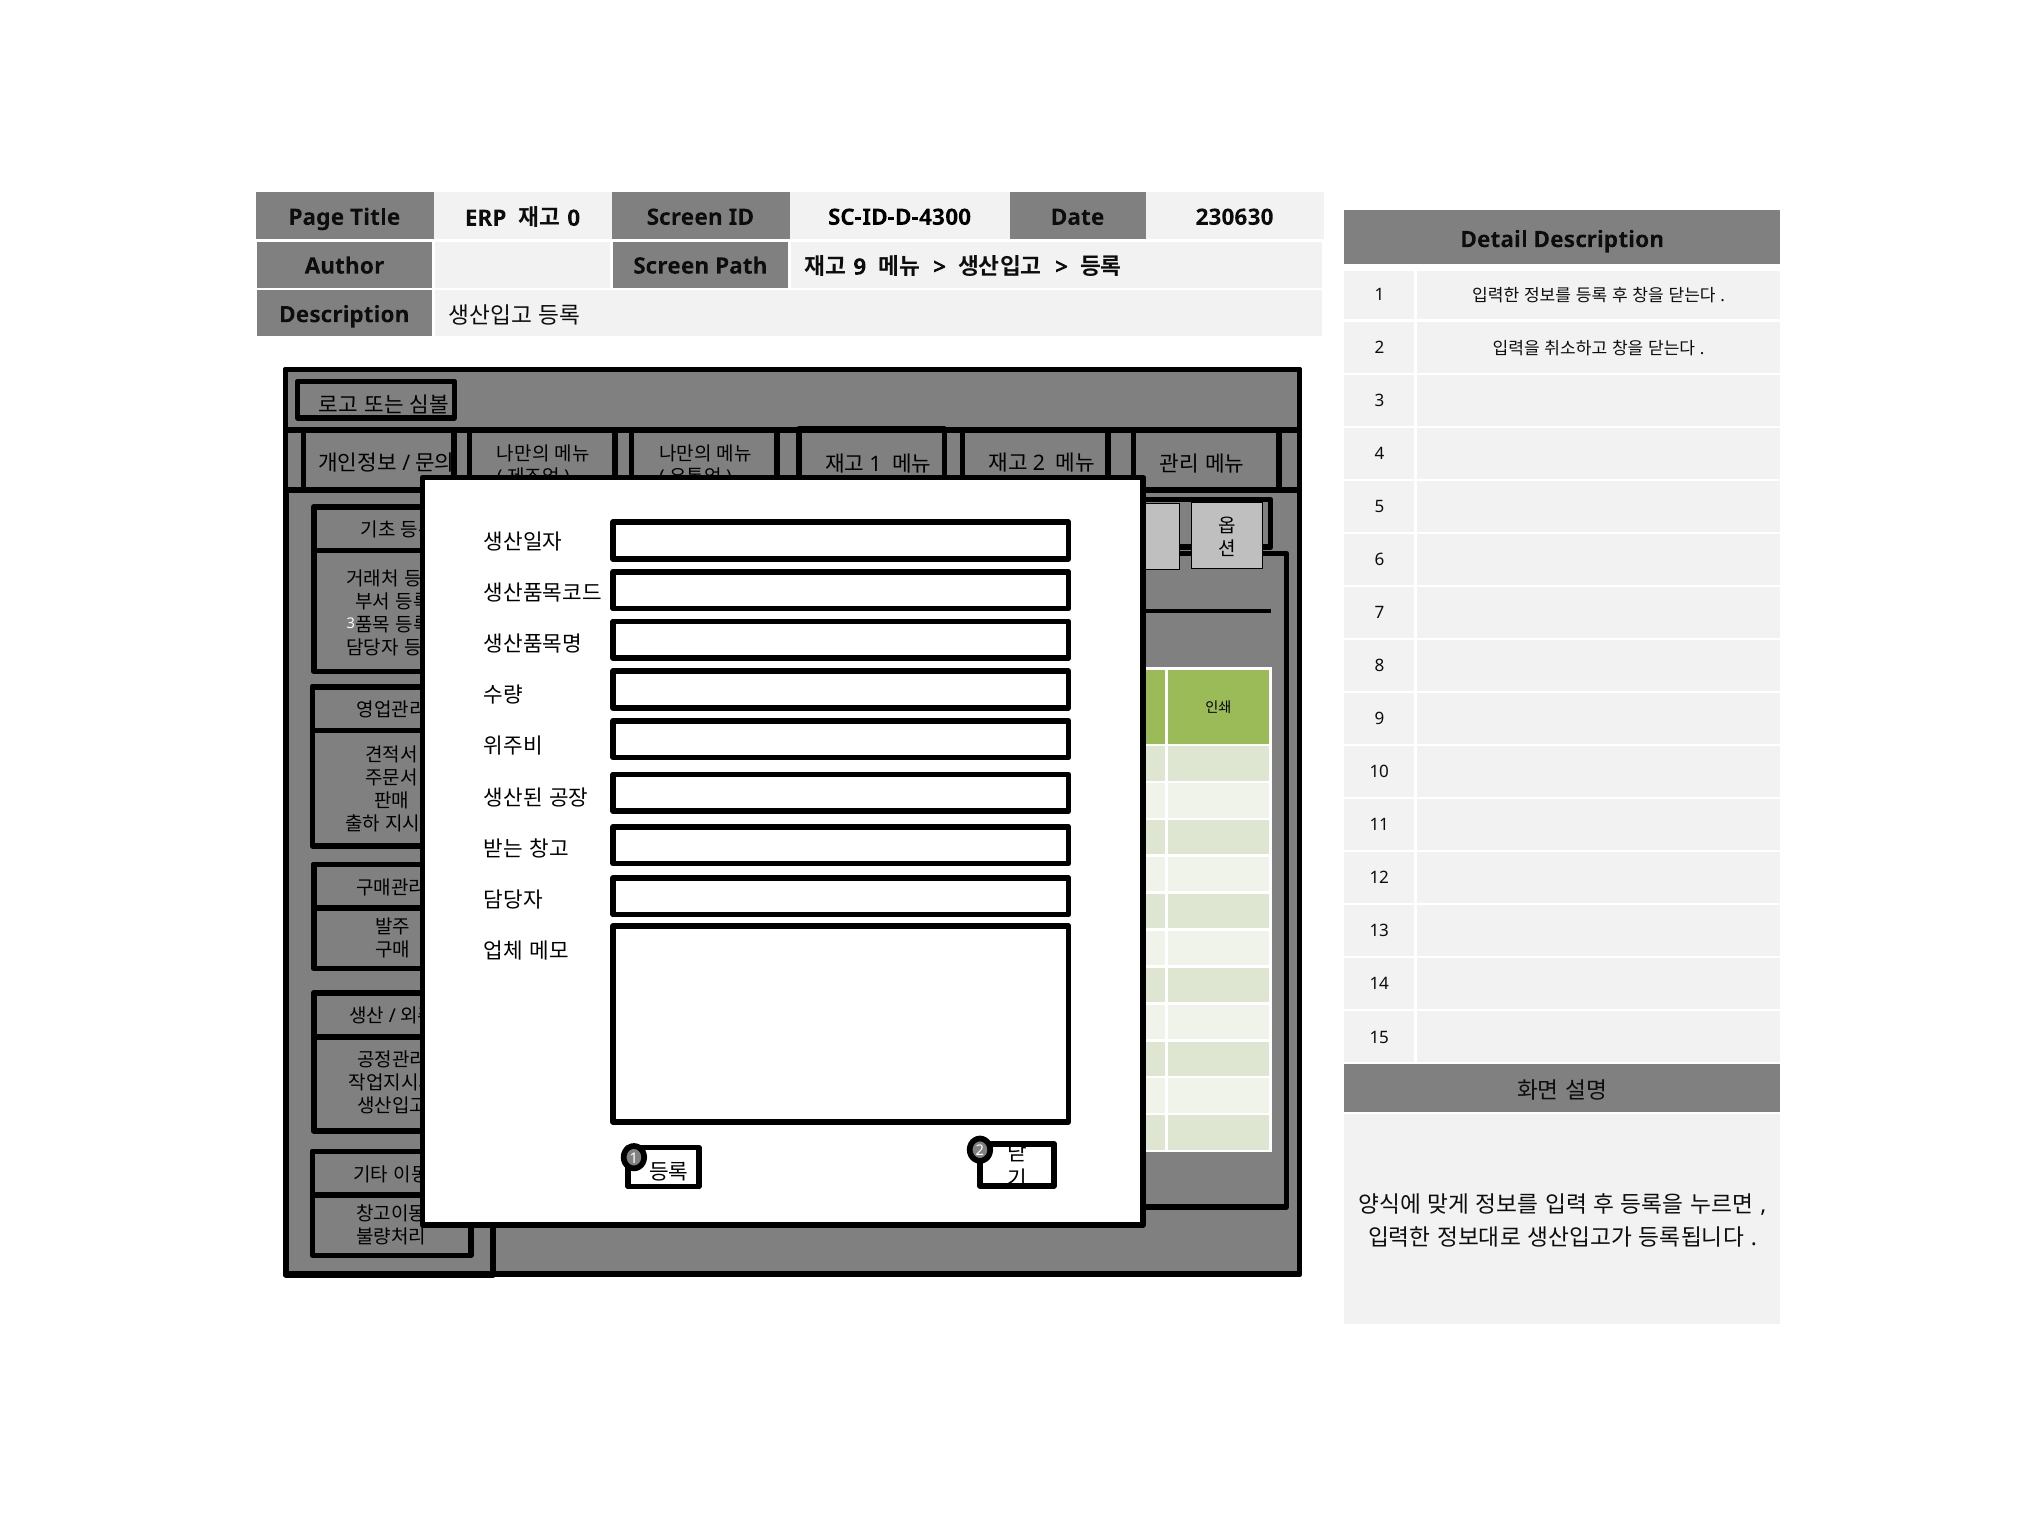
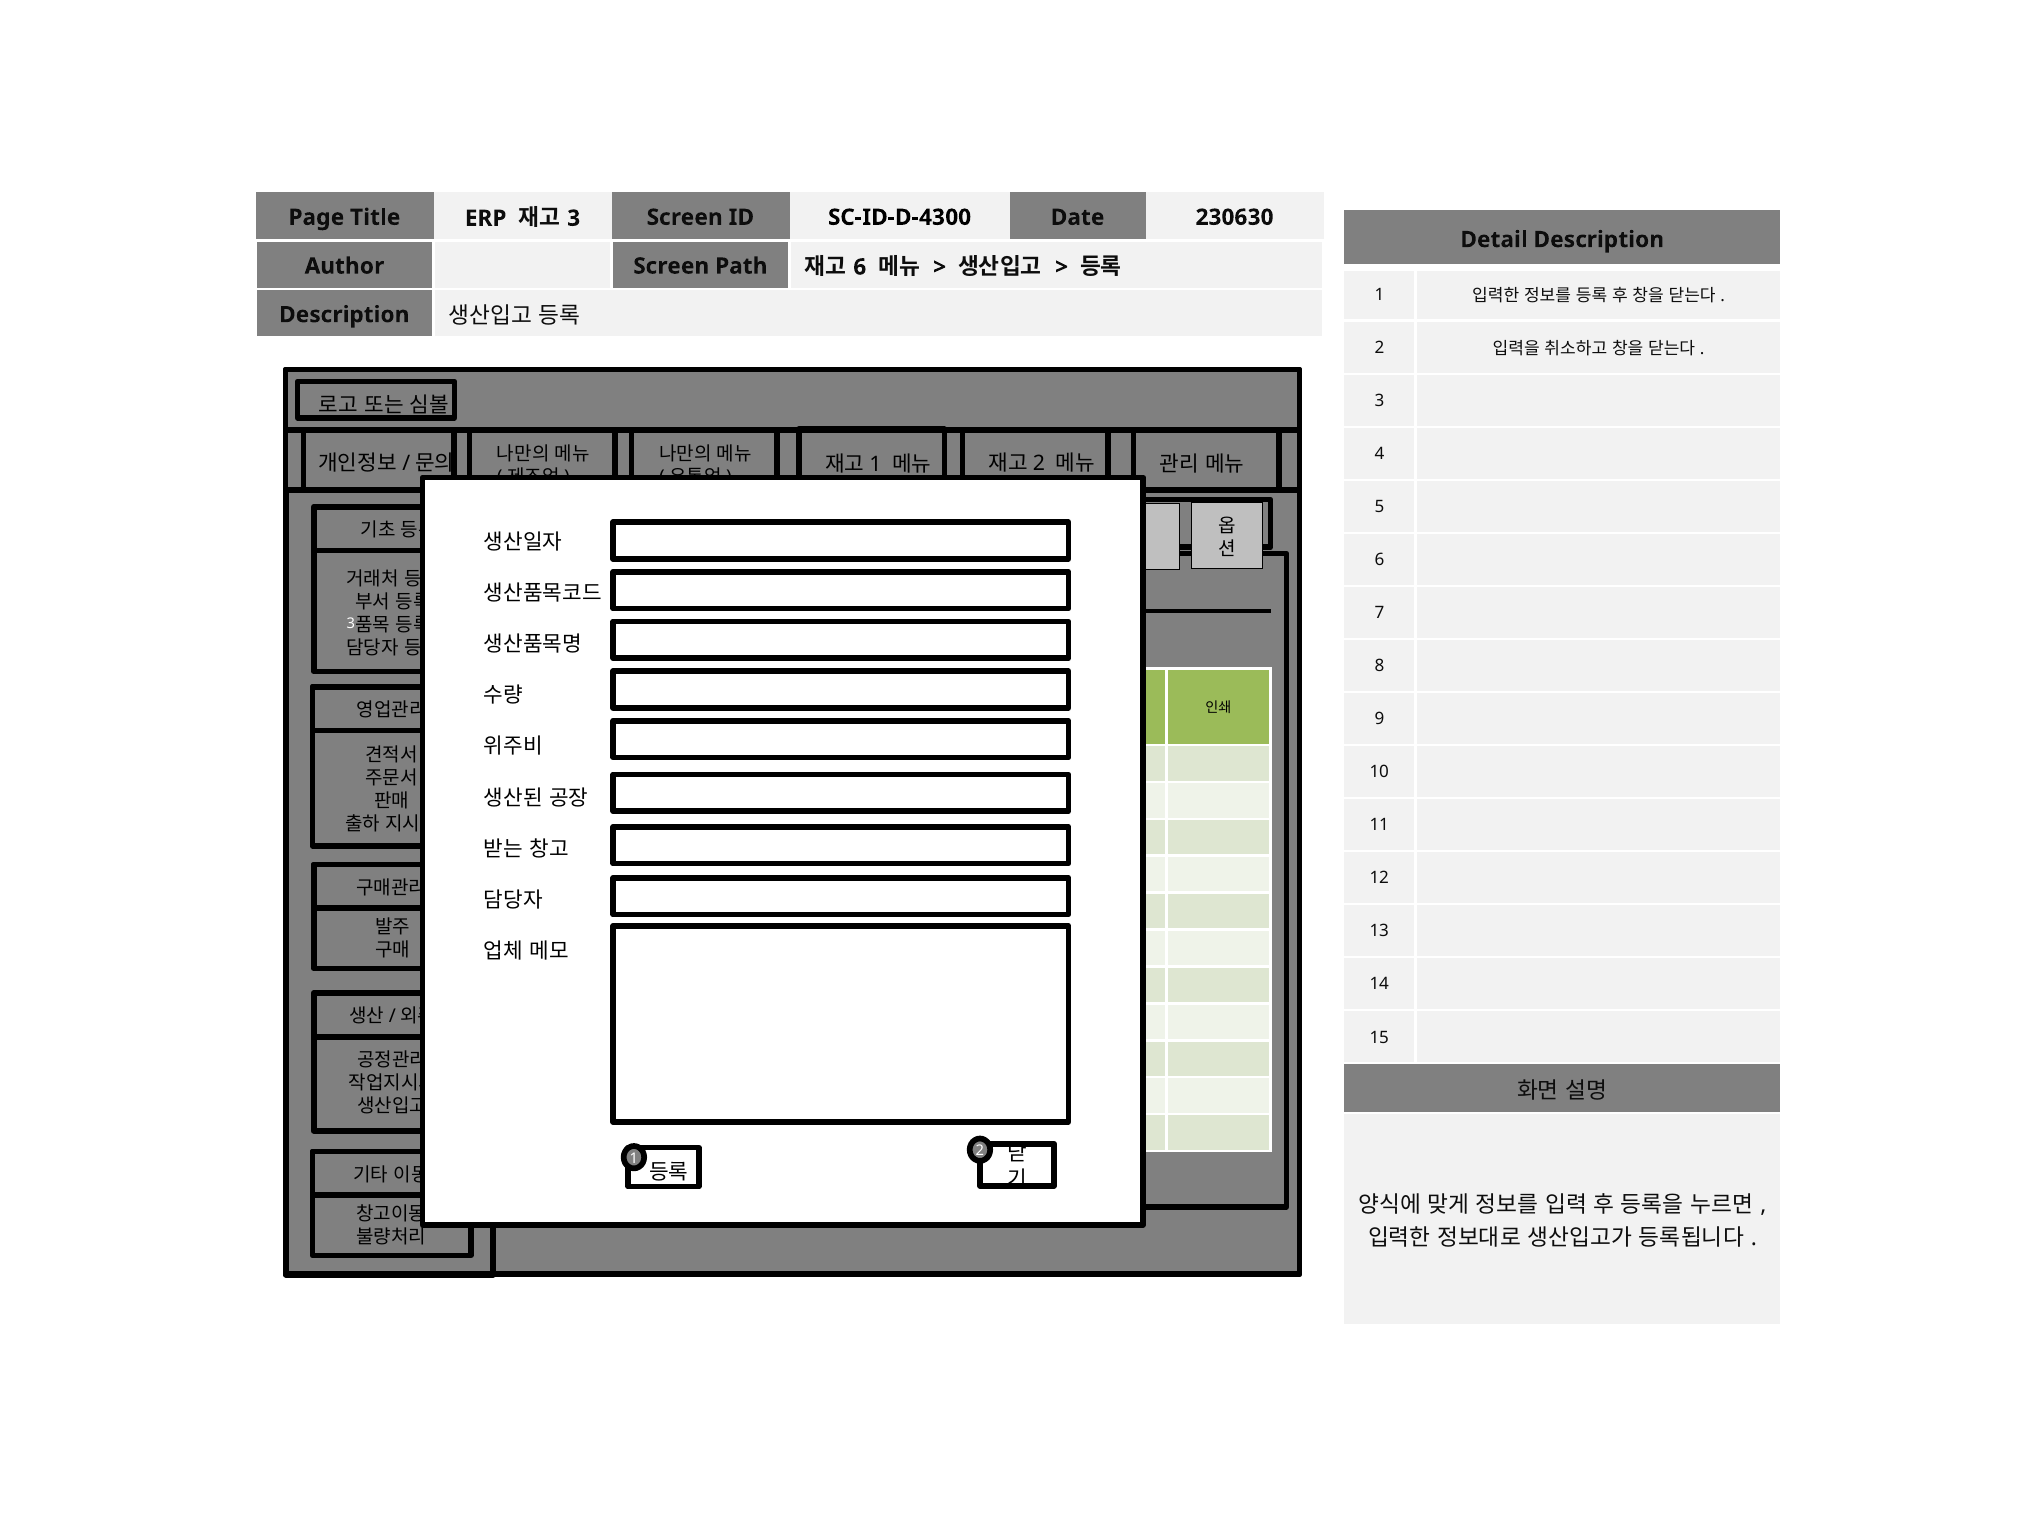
0: 0 -> 3 (574, 218)
9: 9 -> 6 (860, 267)
